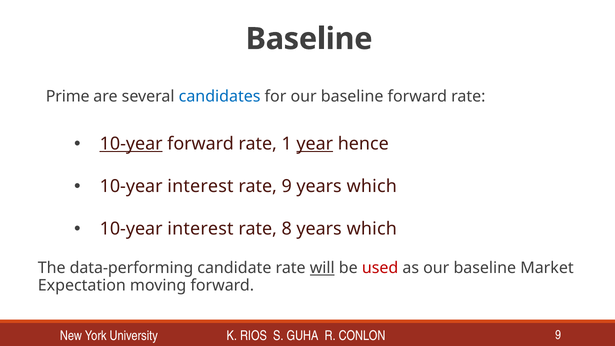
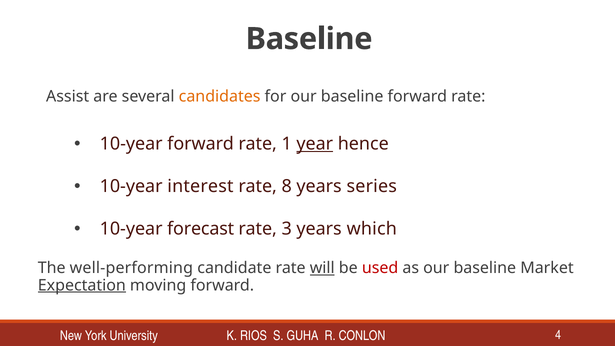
Prime: Prime -> Assist (68, 97)
candidates colour: blue -> orange (220, 97)
10-year underline: present -> none (131, 144)
rate 9: 9 -> 8 (287, 186)
which: which -> series (372, 186)
interest: interest -> forecast (201, 229)
8: 8 -> 3 (287, 229)
data-performing: data-performing -> well-performing (131, 268)
Expectation underline: none -> present (82, 285)
CONLON 9: 9 -> 4 (558, 335)
